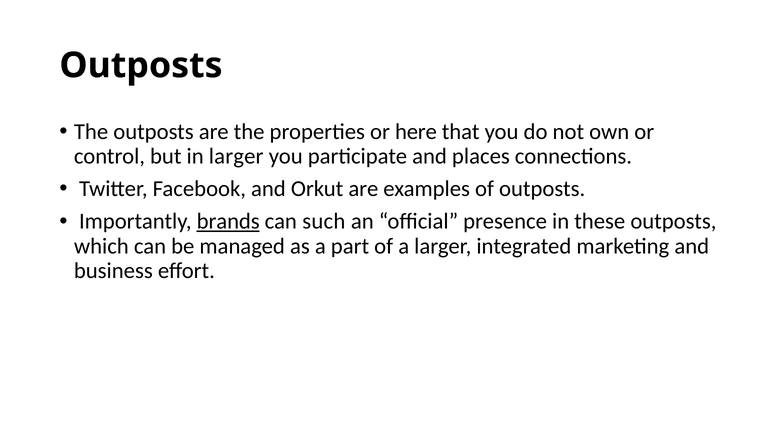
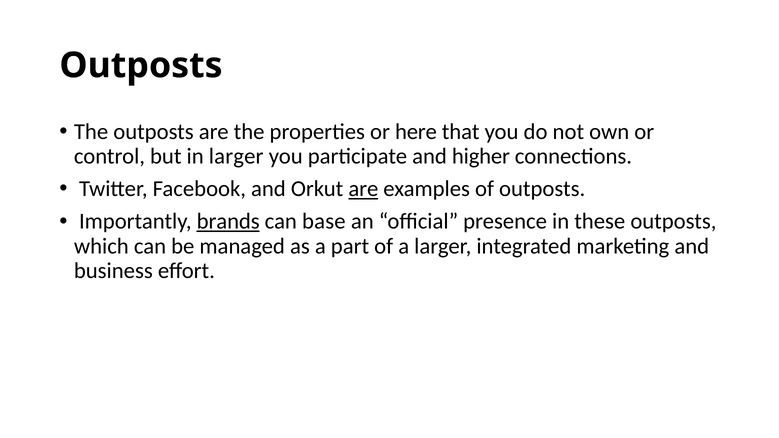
places: places -> higher (481, 156)
are underline: none -> present (363, 189)
such: such -> base (324, 222)
